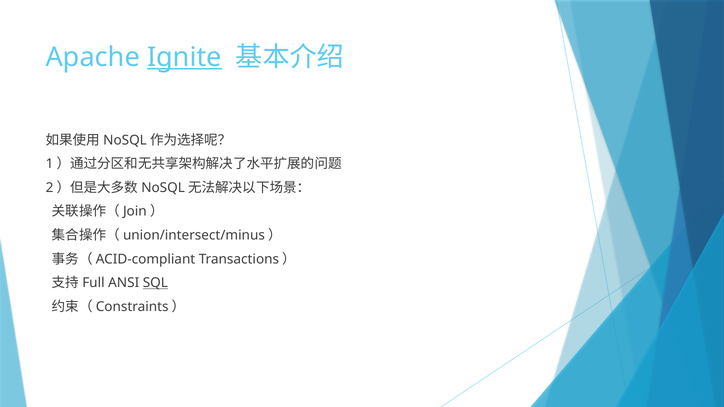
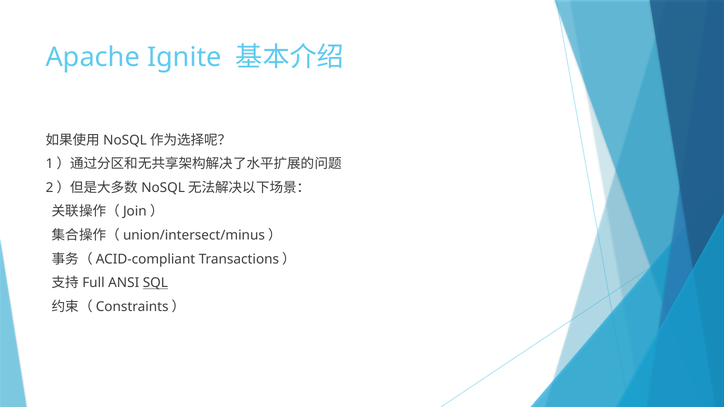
Ignite underline: present -> none (184, 57)
